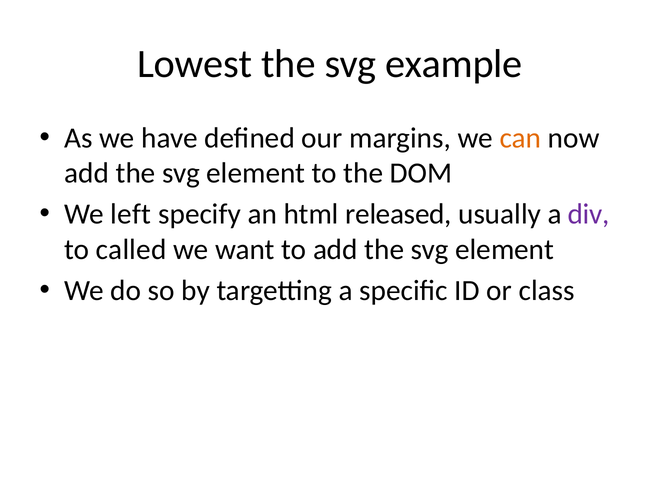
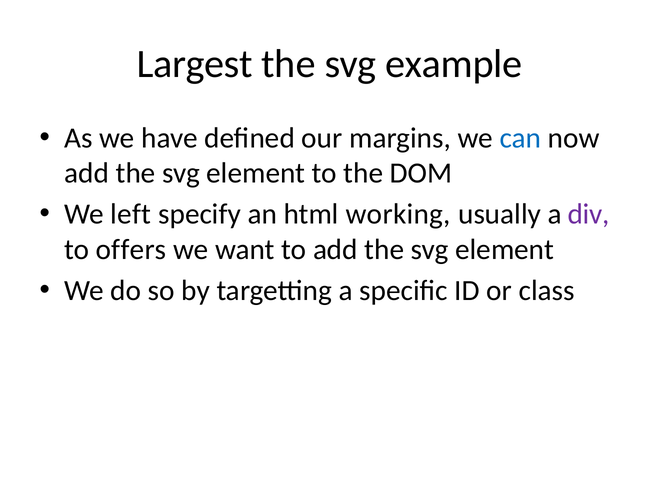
Lowest: Lowest -> Largest (195, 64)
can colour: orange -> blue (520, 138)
released: released -> working (398, 214)
called: called -> offers (131, 250)
